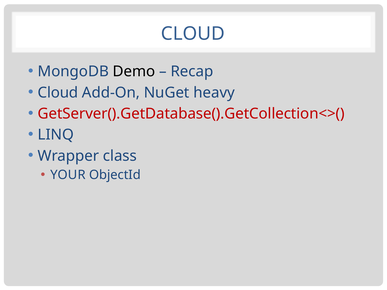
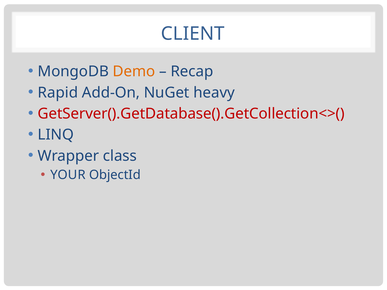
CLOUD: CLOUD -> CLIENT (193, 34)
Demo colour: black -> orange (134, 72)
Cloud: Cloud -> Rapid (58, 93)
